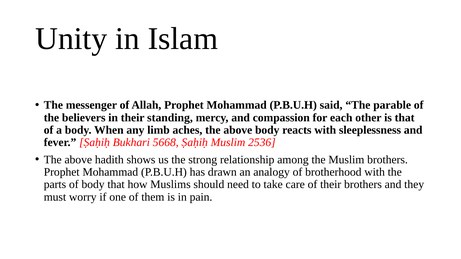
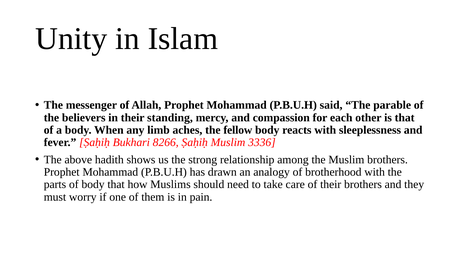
aches the above: above -> fellow (238, 130)
5668: 5668 -> 8266 (166, 143)
2536: 2536 -> 3336 (262, 143)
